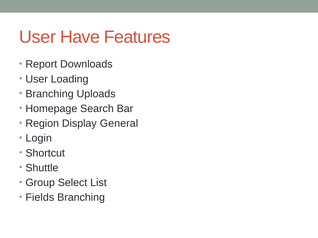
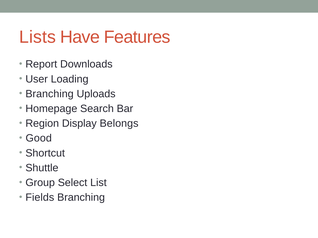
User: User -> Lists (37, 37)
General: General -> Belongs (119, 124)
Login: Login -> Good (39, 139)
